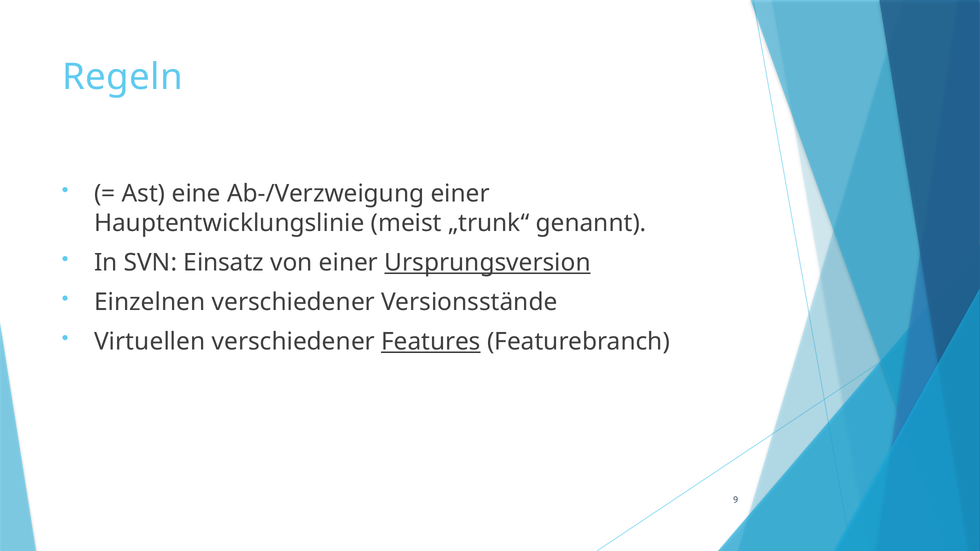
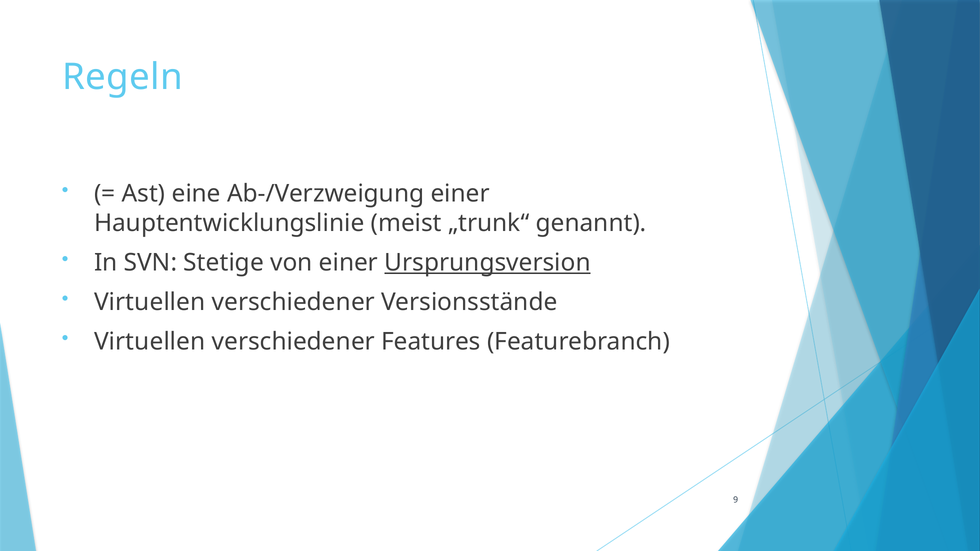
Einsatz: Einsatz -> Stetige (224, 263)
Einzelnen: Einzelnen -> Virtuellen (150, 302)
Features underline: present -> none (431, 342)
